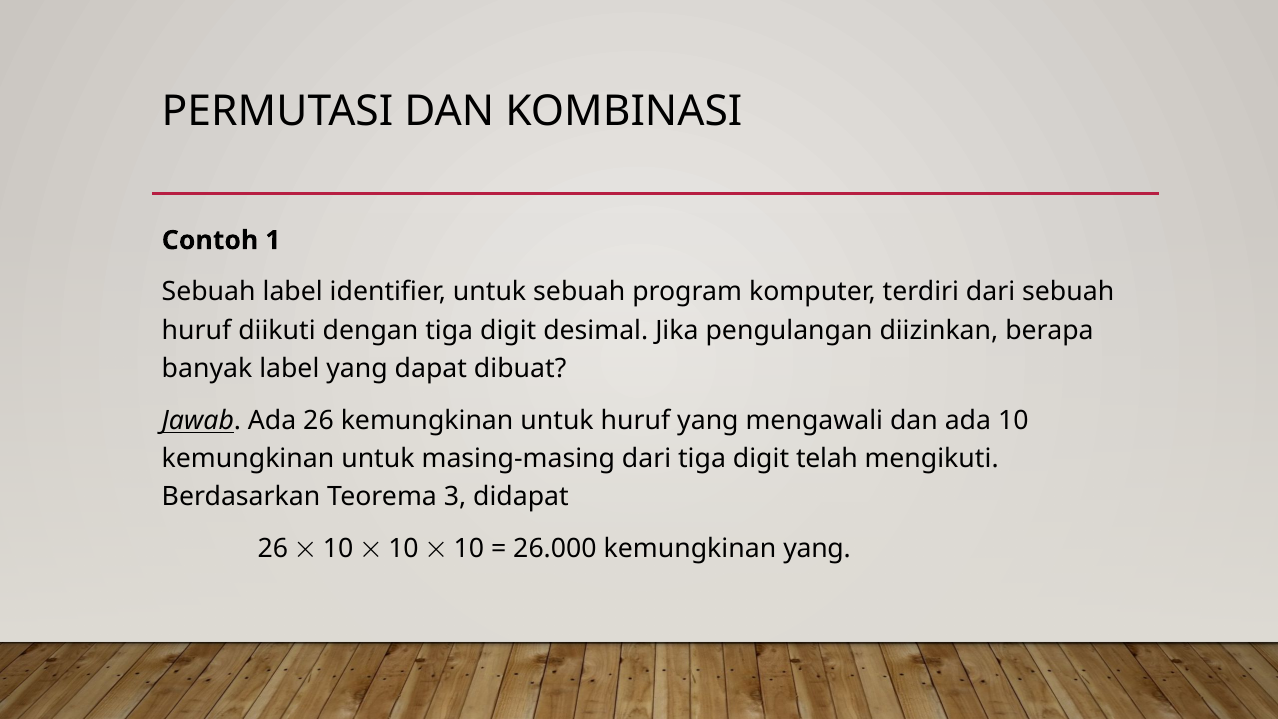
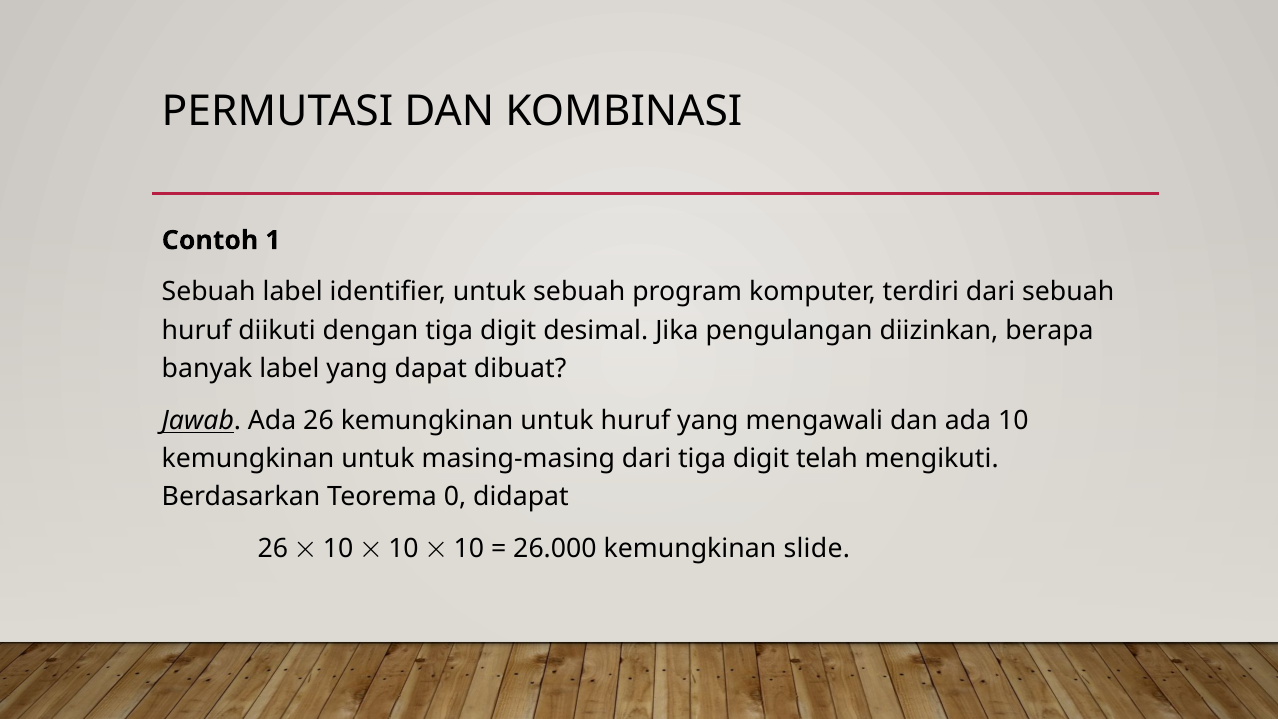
3: 3 -> 0 (455, 497)
kemungkinan yang: yang -> slide (817, 549)
